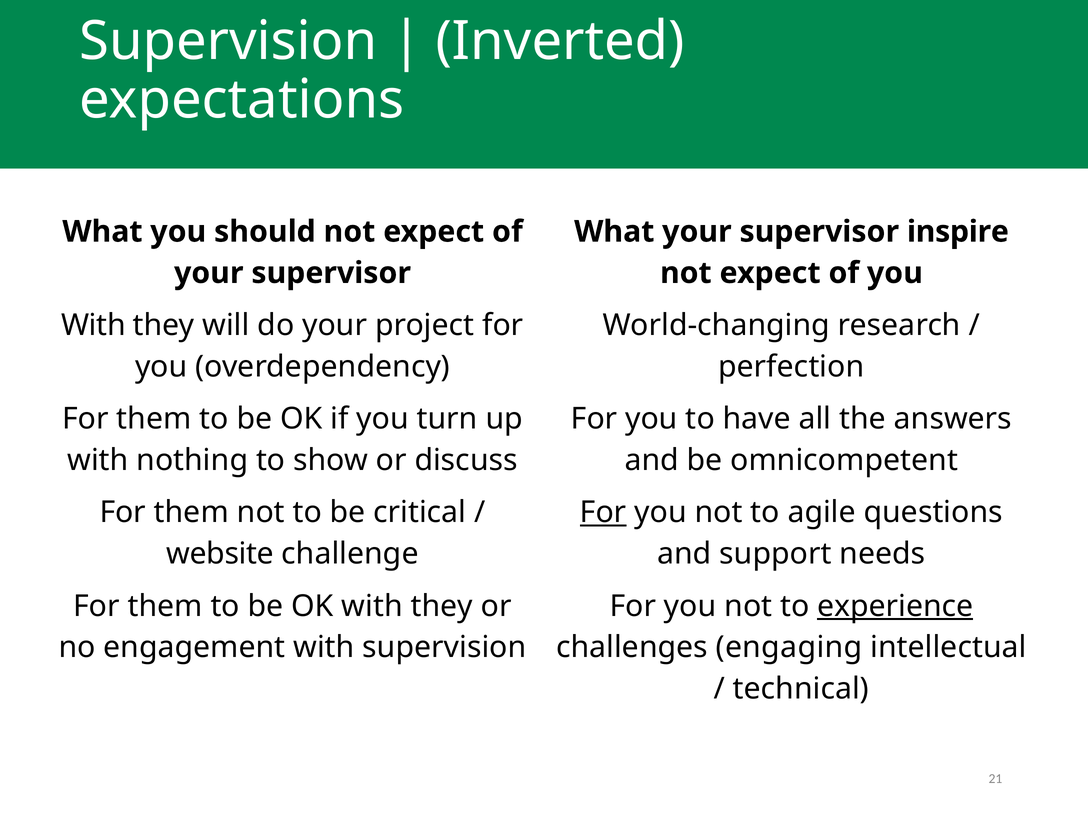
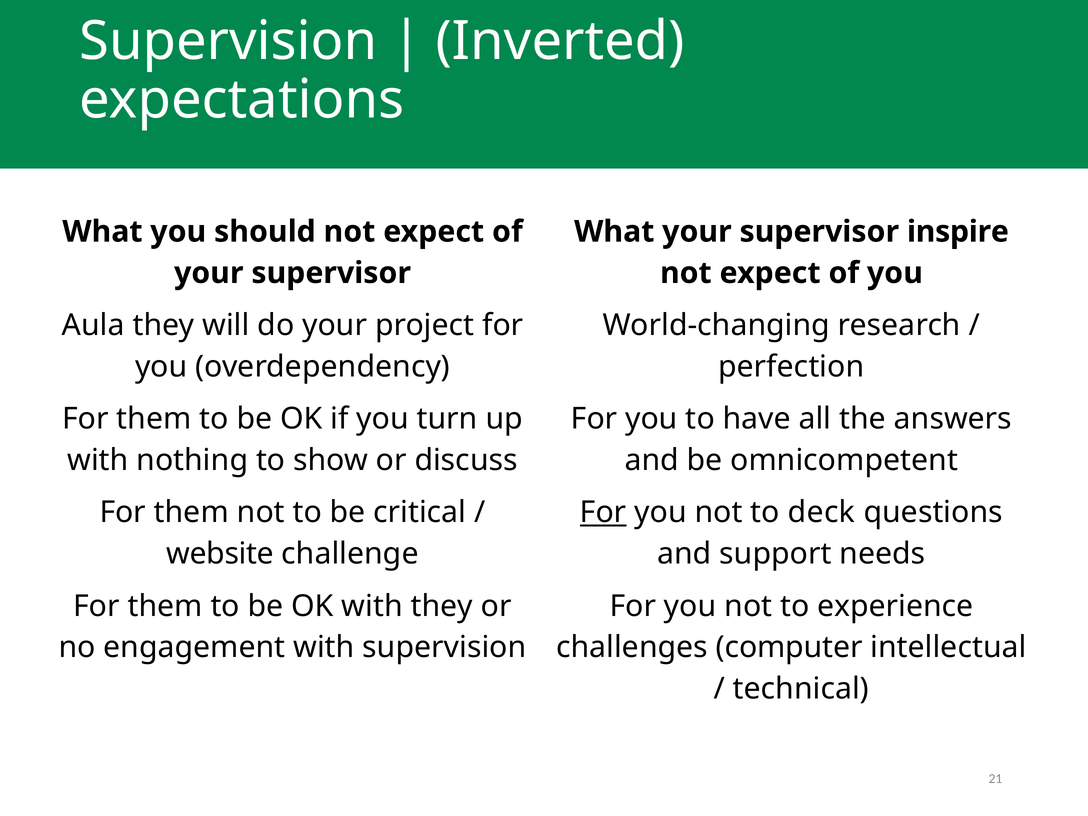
With: With -> Aula (93, 325)
agile: agile -> deck (822, 512)
experience underline: present -> none (895, 606)
engaging: engaging -> computer (789, 647)
